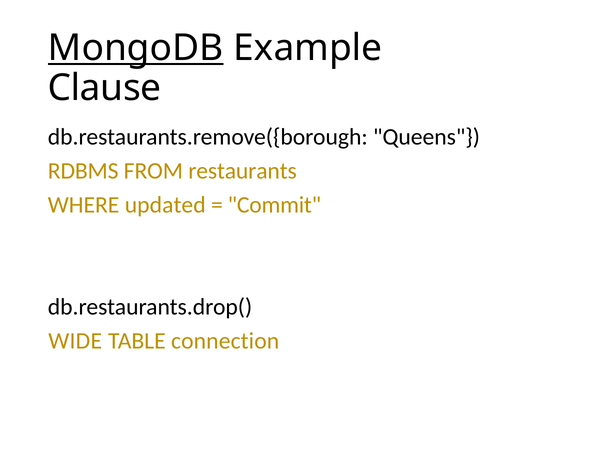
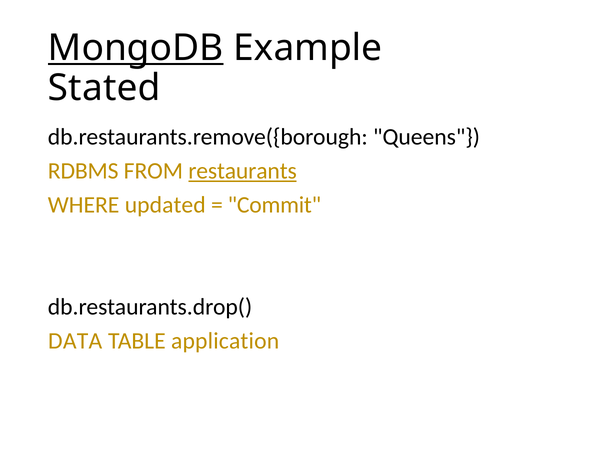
Clause: Clause -> Stated (104, 88)
restaurants underline: none -> present (243, 171)
WIDE: WIDE -> DATA (75, 341)
connection: connection -> application (225, 341)
